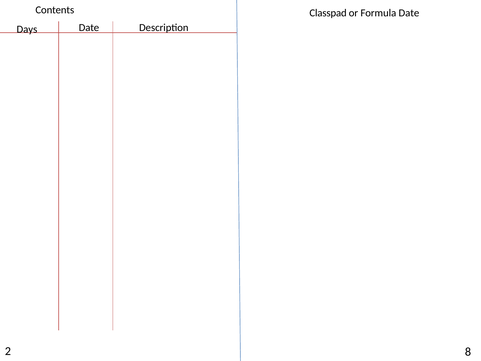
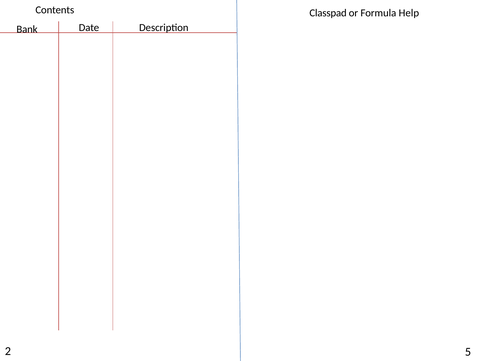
Formula Date: Date -> Help (409, 13)
Days: Days -> Bank (27, 29)
8: 8 -> 5 (468, 352)
